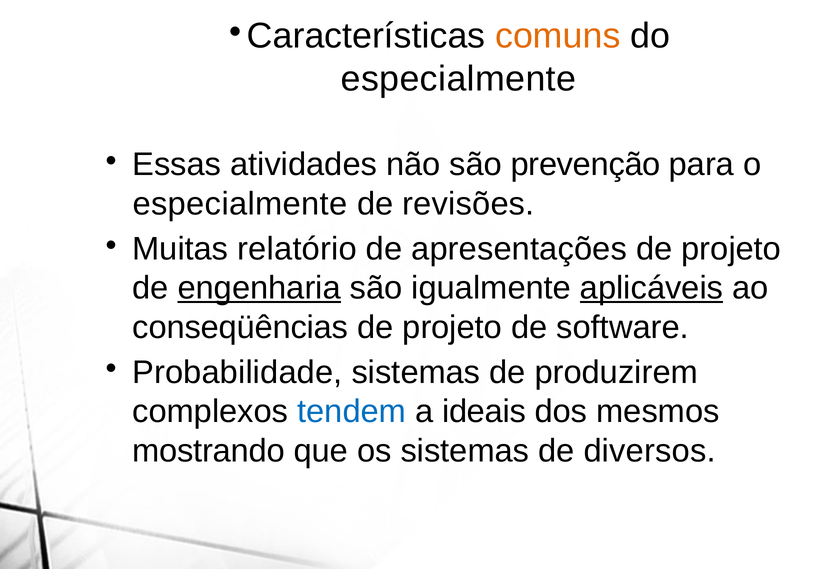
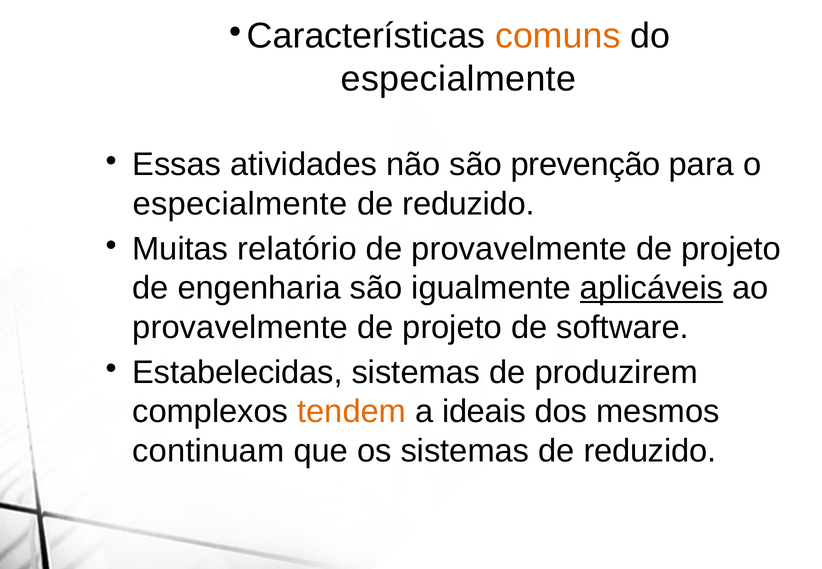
revisões: revisões -> reduzido (469, 204)
de apresentações: apresentações -> provavelmente (519, 249)
engenharia underline: present -> none (259, 288)
conseqüências: conseqüências -> provavelmente (240, 327)
Probabilidade: Probabilidade -> Estabelecidas (237, 372)
tendem colour: blue -> orange (352, 412)
mostrando: mostrando -> continuam (208, 451)
sistemas de diversos: diversos -> reduzido (650, 451)
